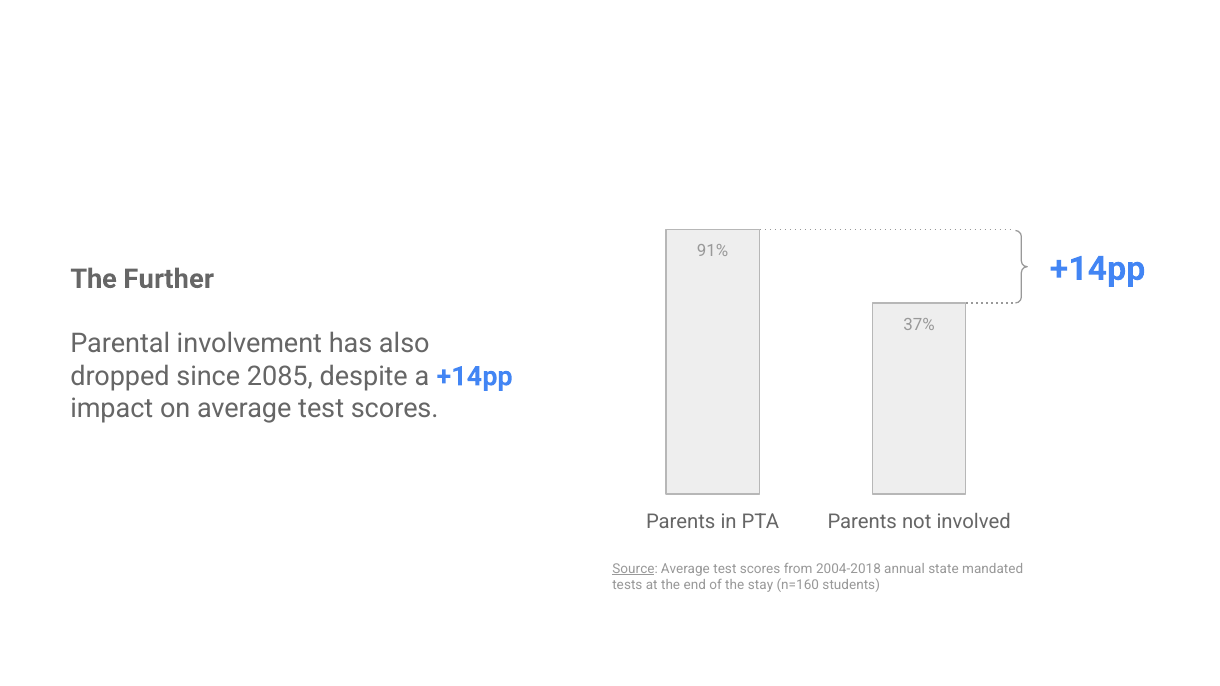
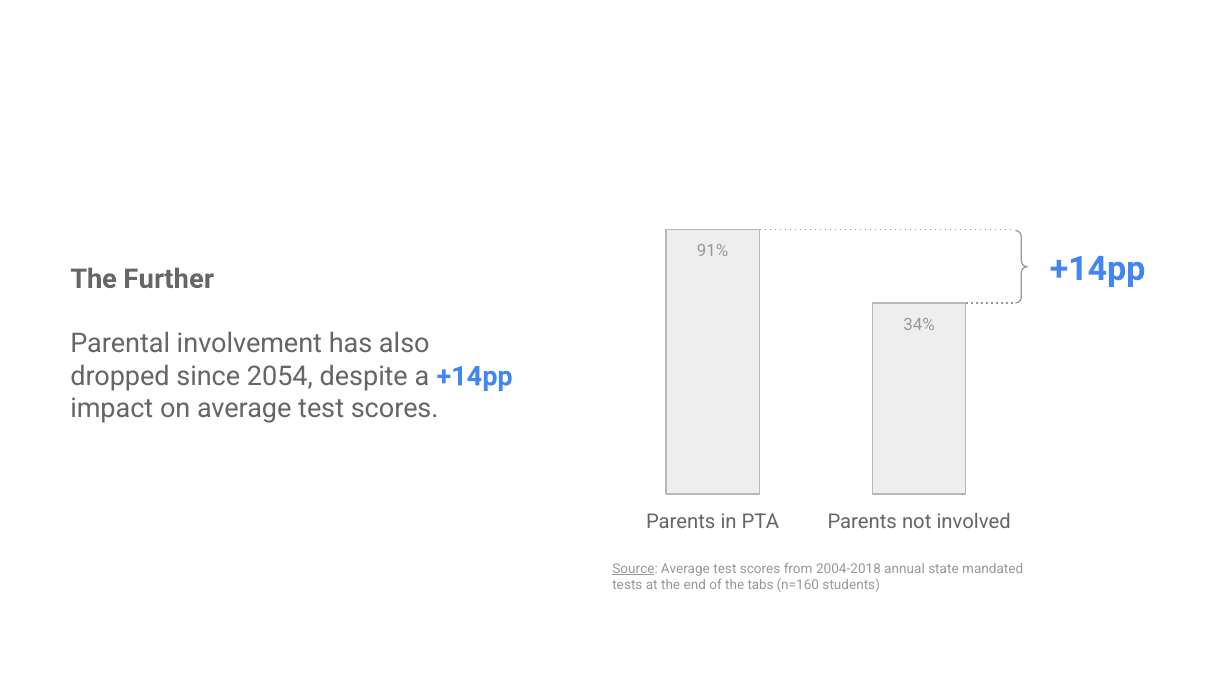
37%: 37% -> 34% (919, 325)
2085: 2085 -> 2054 (280, 377)
stay: stay -> tabs (761, 585)
